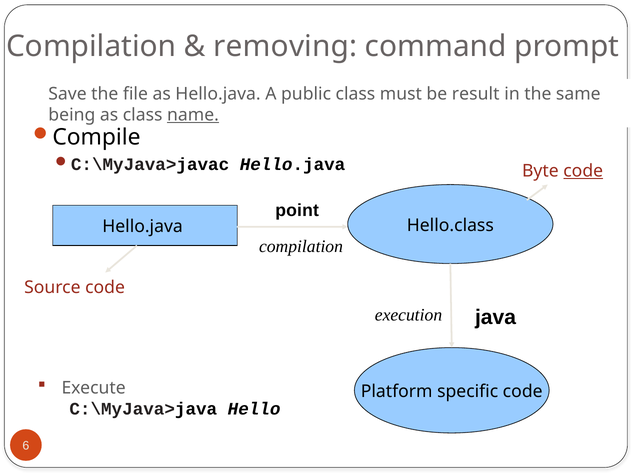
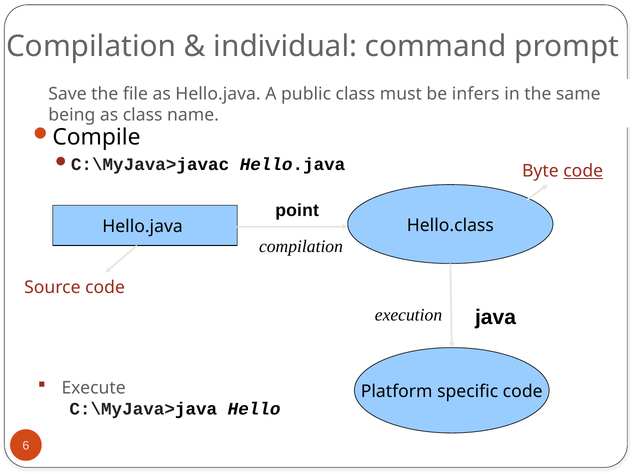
removing: removing -> individual (285, 46)
result: result -> infers (476, 94)
name underline: present -> none (193, 115)
